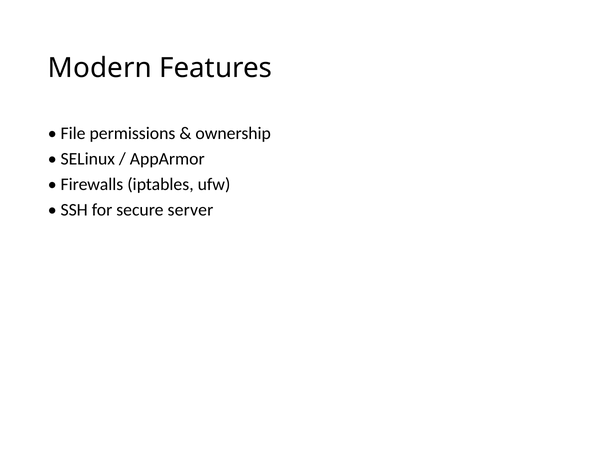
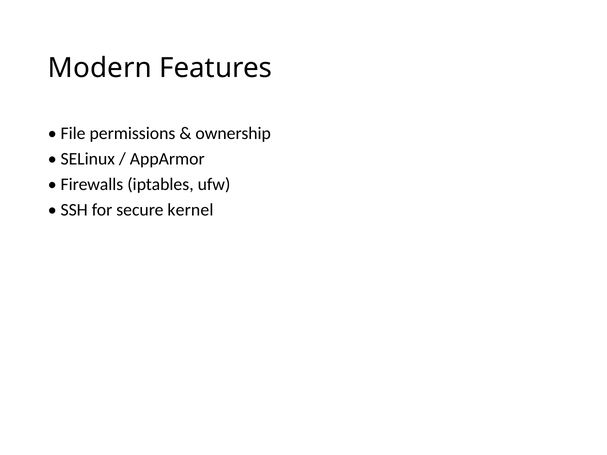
server: server -> kernel (190, 210)
